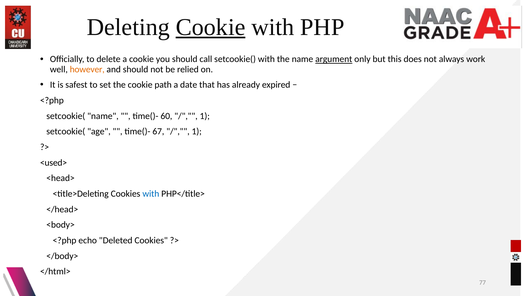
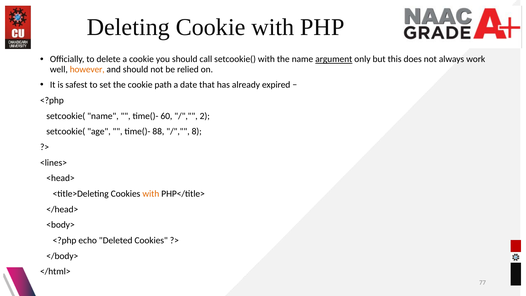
Cookie underline: present -> none (211, 27)
1: 1 -> 2 (205, 116)
67: 67 -> 88 (158, 131)
1: 1 -> 8 (197, 131)
<used>: <used> -> <lines> (54, 163)
with colour: blue -> orange (151, 194)
